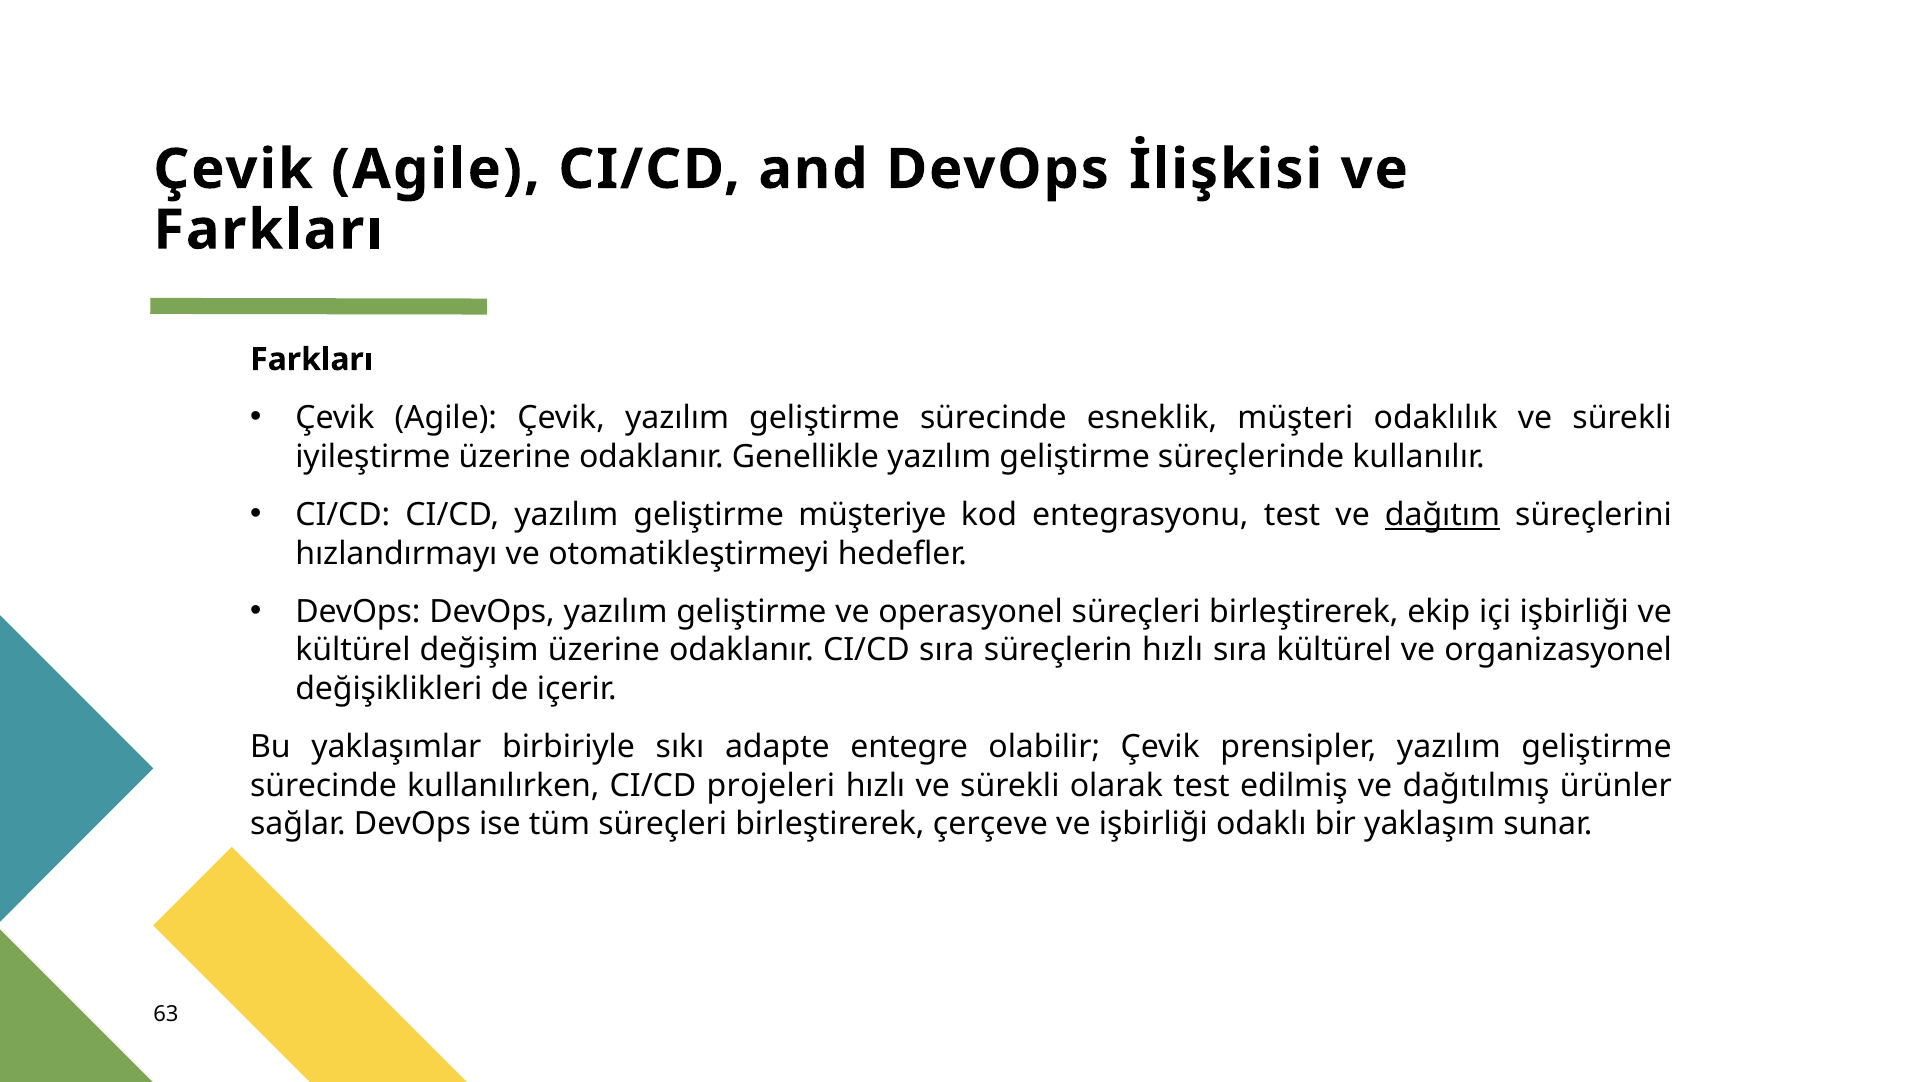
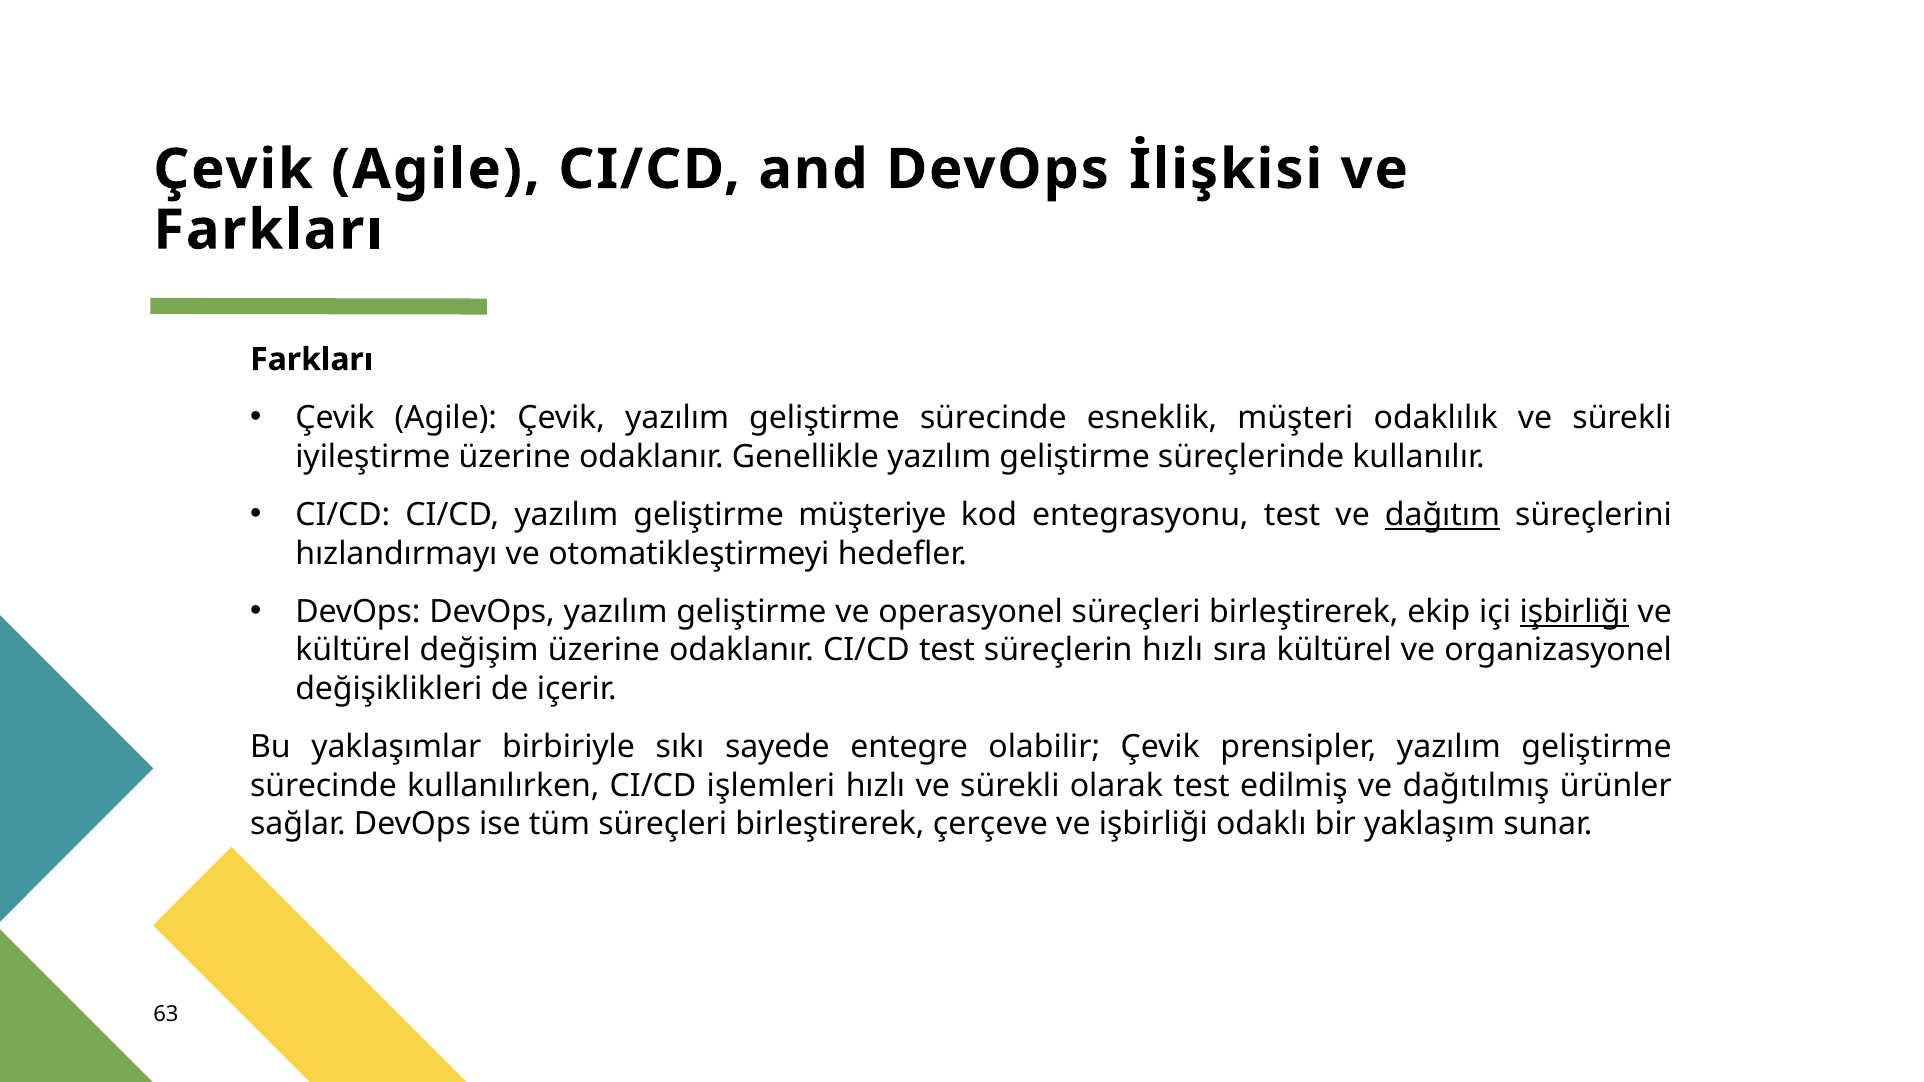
işbirliği underline: none -> present (1574, 612)
CI/CD sıra: sıra -> test (947, 651)
adapte: adapte -> sayede (777, 748)
projeleri: projeleri -> işlemleri (771, 786)
